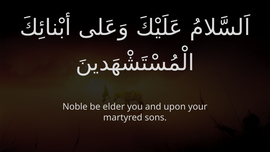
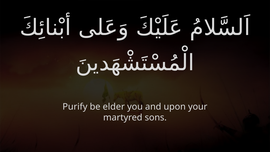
Noble: Noble -> Purify (75, 107)
